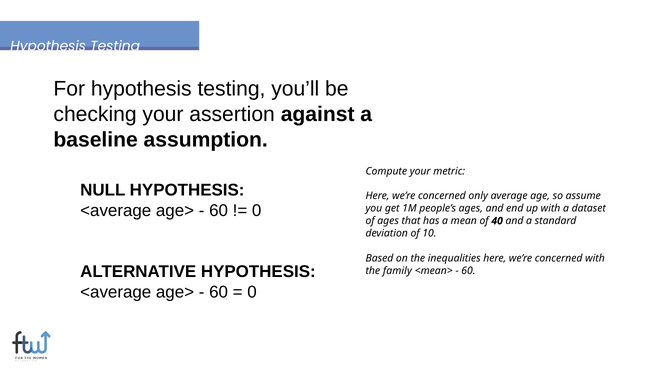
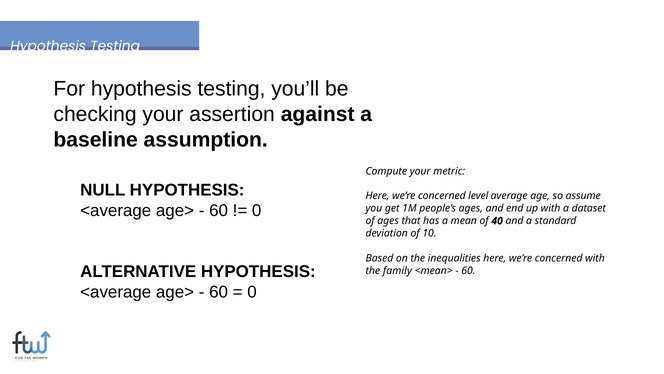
only: only -> level (478, 196)
